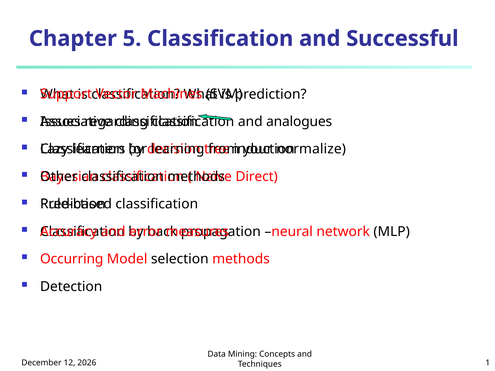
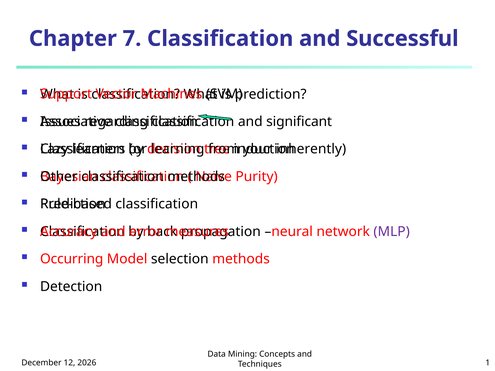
5: 5 -> 7 (132, 39)
analogues: analogues -> significant (299, 122)
normalize: normalize -> inherently (311, 149)
Direct: Direct -> Purity (257, 177)
MLP colour: black -> purple (392, 232)
